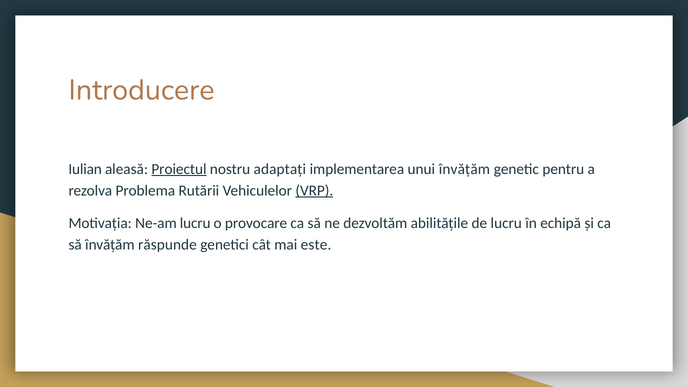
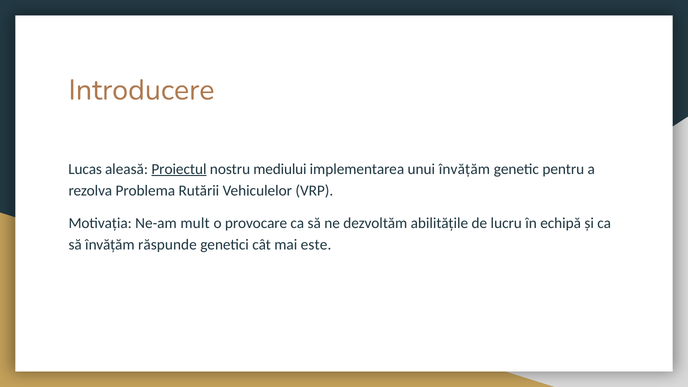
Iulian: Iulian -> Lucas (85, 169)
adaptați: adaptați -> mediului (280, 169)
VRP underline: present -> none (314, 190)
Ne-am lucru: lucru -> mult (195, 223)
